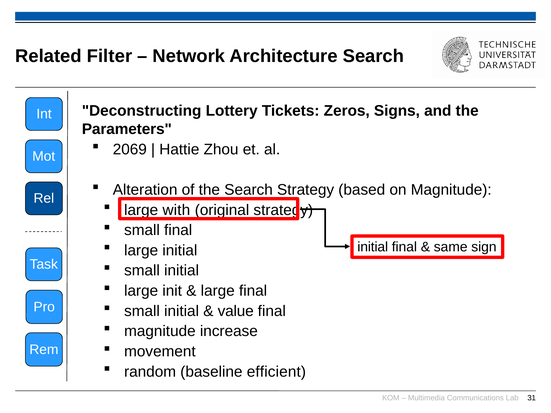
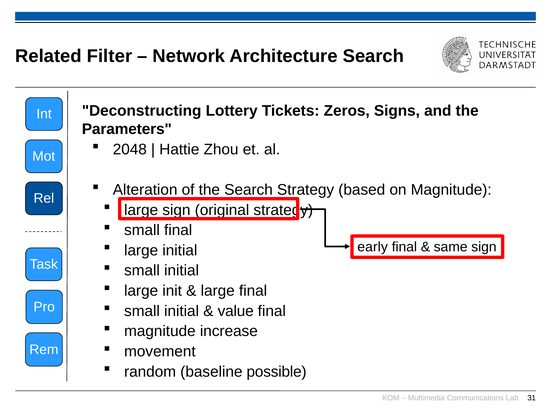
2069: 2069 -> 2048 (130, 149)
large with: with -> sign (176, 210)
initial: initial -> early (373, 247)
efficient: efficient -> possible (277, 372)
